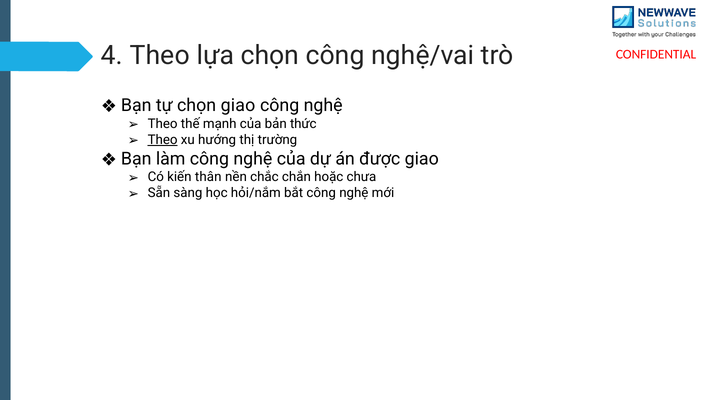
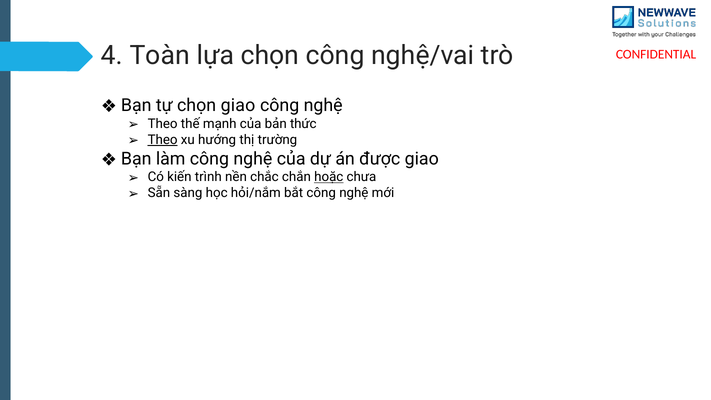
4 Theo: Theo -> Toàn (160, 55)
thân: thân -> trình (208, 177)
hoặc underline: none -> present (329, 177)
